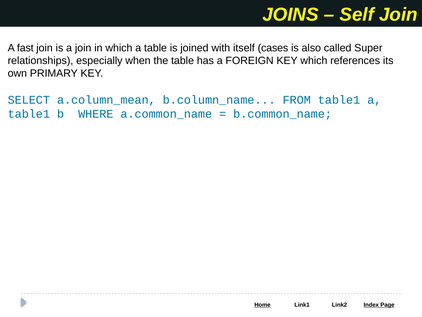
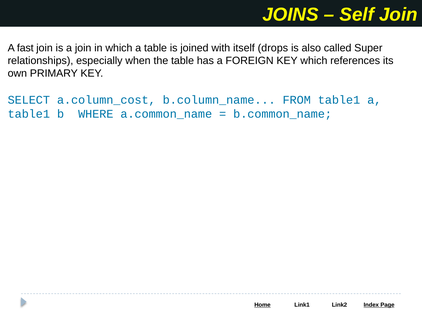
cases: cases -> drops (273, 48)
a.column_mean: a.column_mean -> a.column_cost (106, 100)
